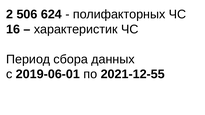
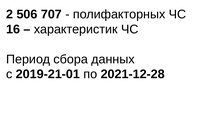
624: 624 -> 707 (51, 14)
2019-06-01: 2019-06-01 -> 2019-21-01 (48, 74)
2021-12-55: 2021-12-55 -> 2021-12-28 (133, 74)
